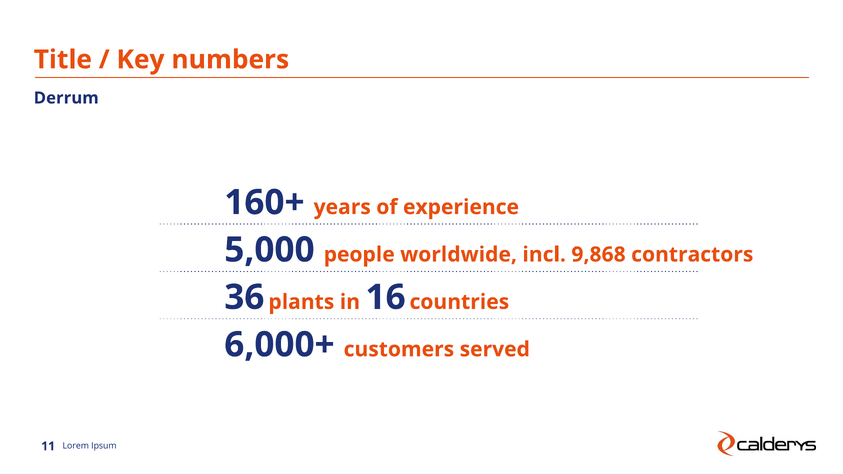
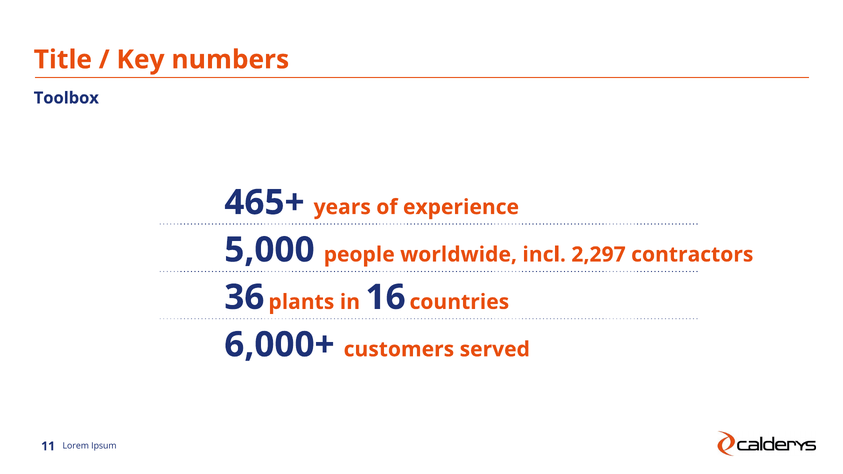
Derrum: Derrum -> Toolbox (66, 98)
160+: 160+ -> 465+ (264, 203)
9,868: 9,868 -> 2,297 (599, 255)
